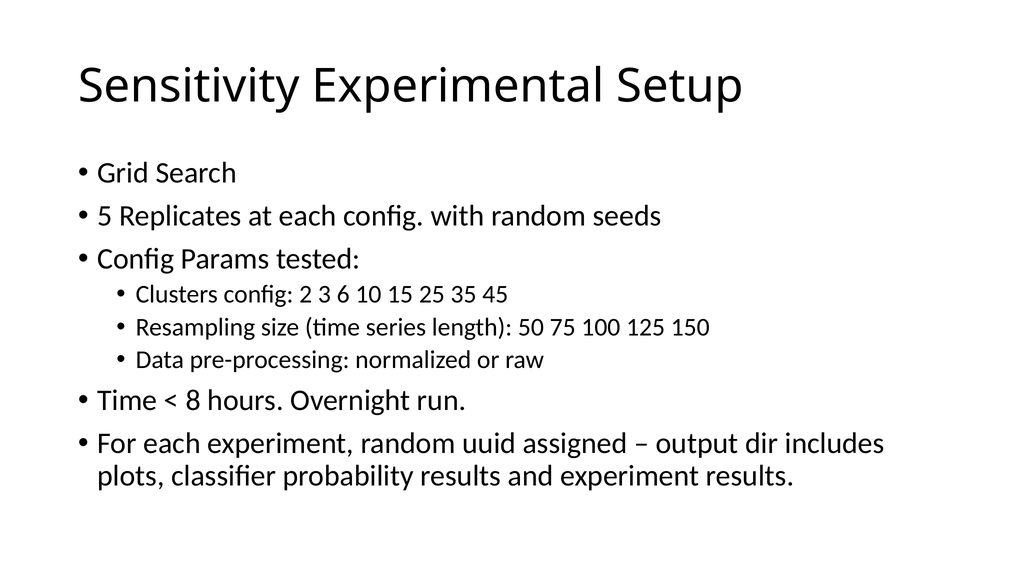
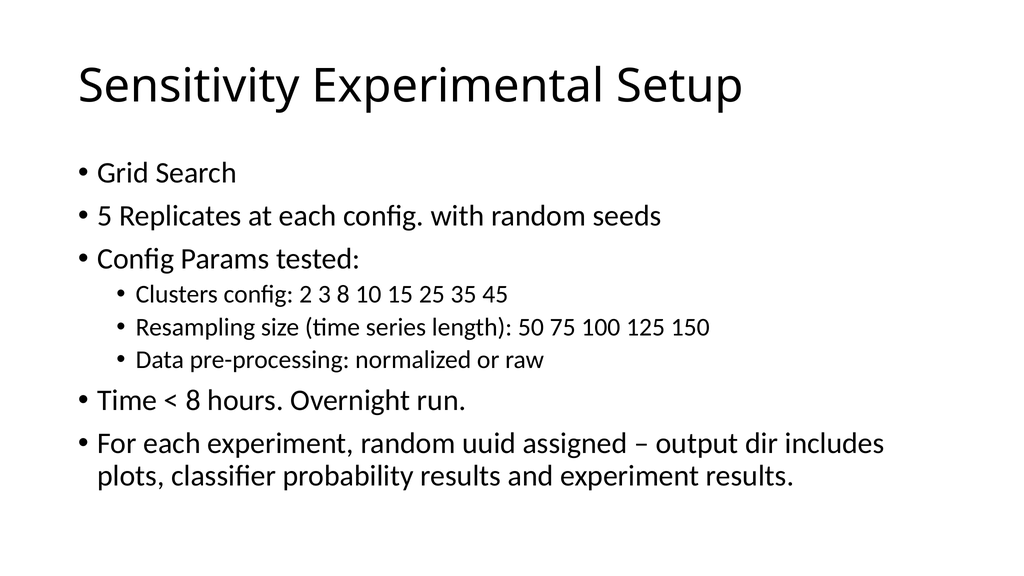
3 6: 6 -> 8 (343, 294)
